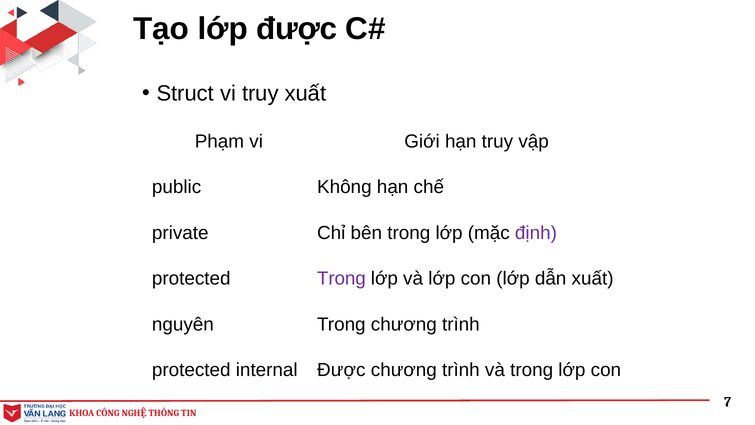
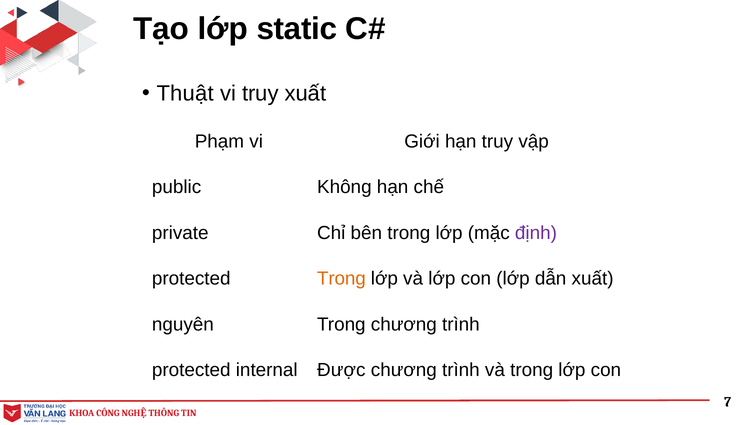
lớp được: được -> static (297, 29)
Struct: Struct -> Thuật (185, 94)
Trong colour: purple -> orange (341, 278)
